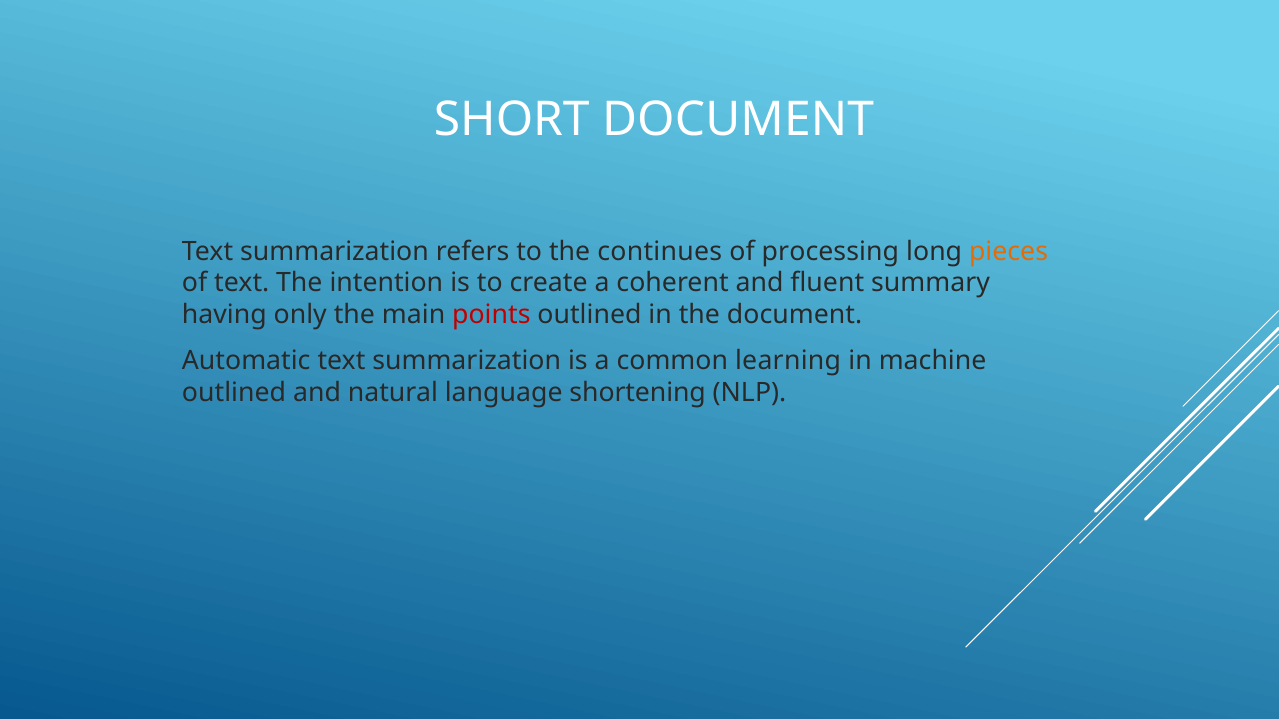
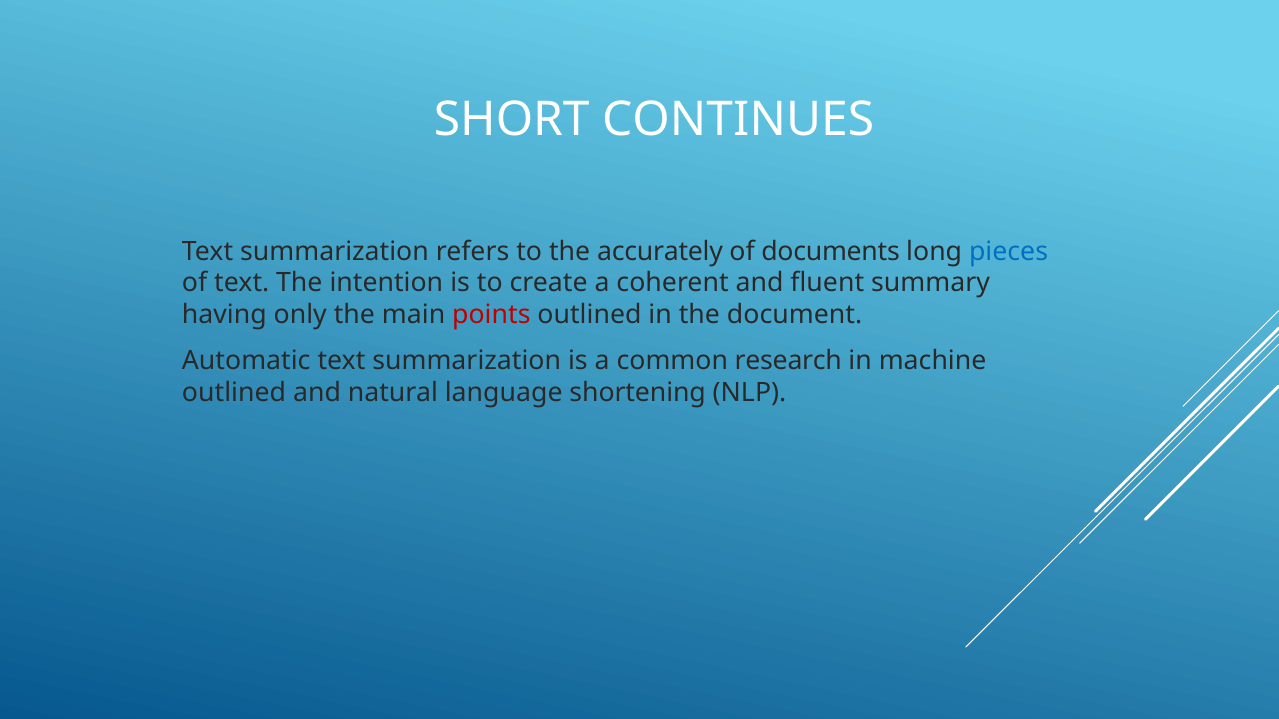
SHORT DOCUMENT: DOCUMENT -> CONTINUES (738, 120)
continues: continues -> accurately (660, 251)
processing: processing -> documents (831, 251)
pieces colour: orange -> blue (1009, 251)
learning: learning -> research (788, 361)
